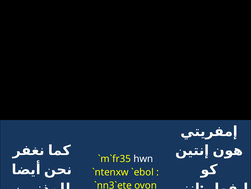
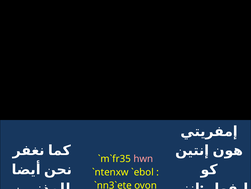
hwn colour: white -> pink (143, 158)
